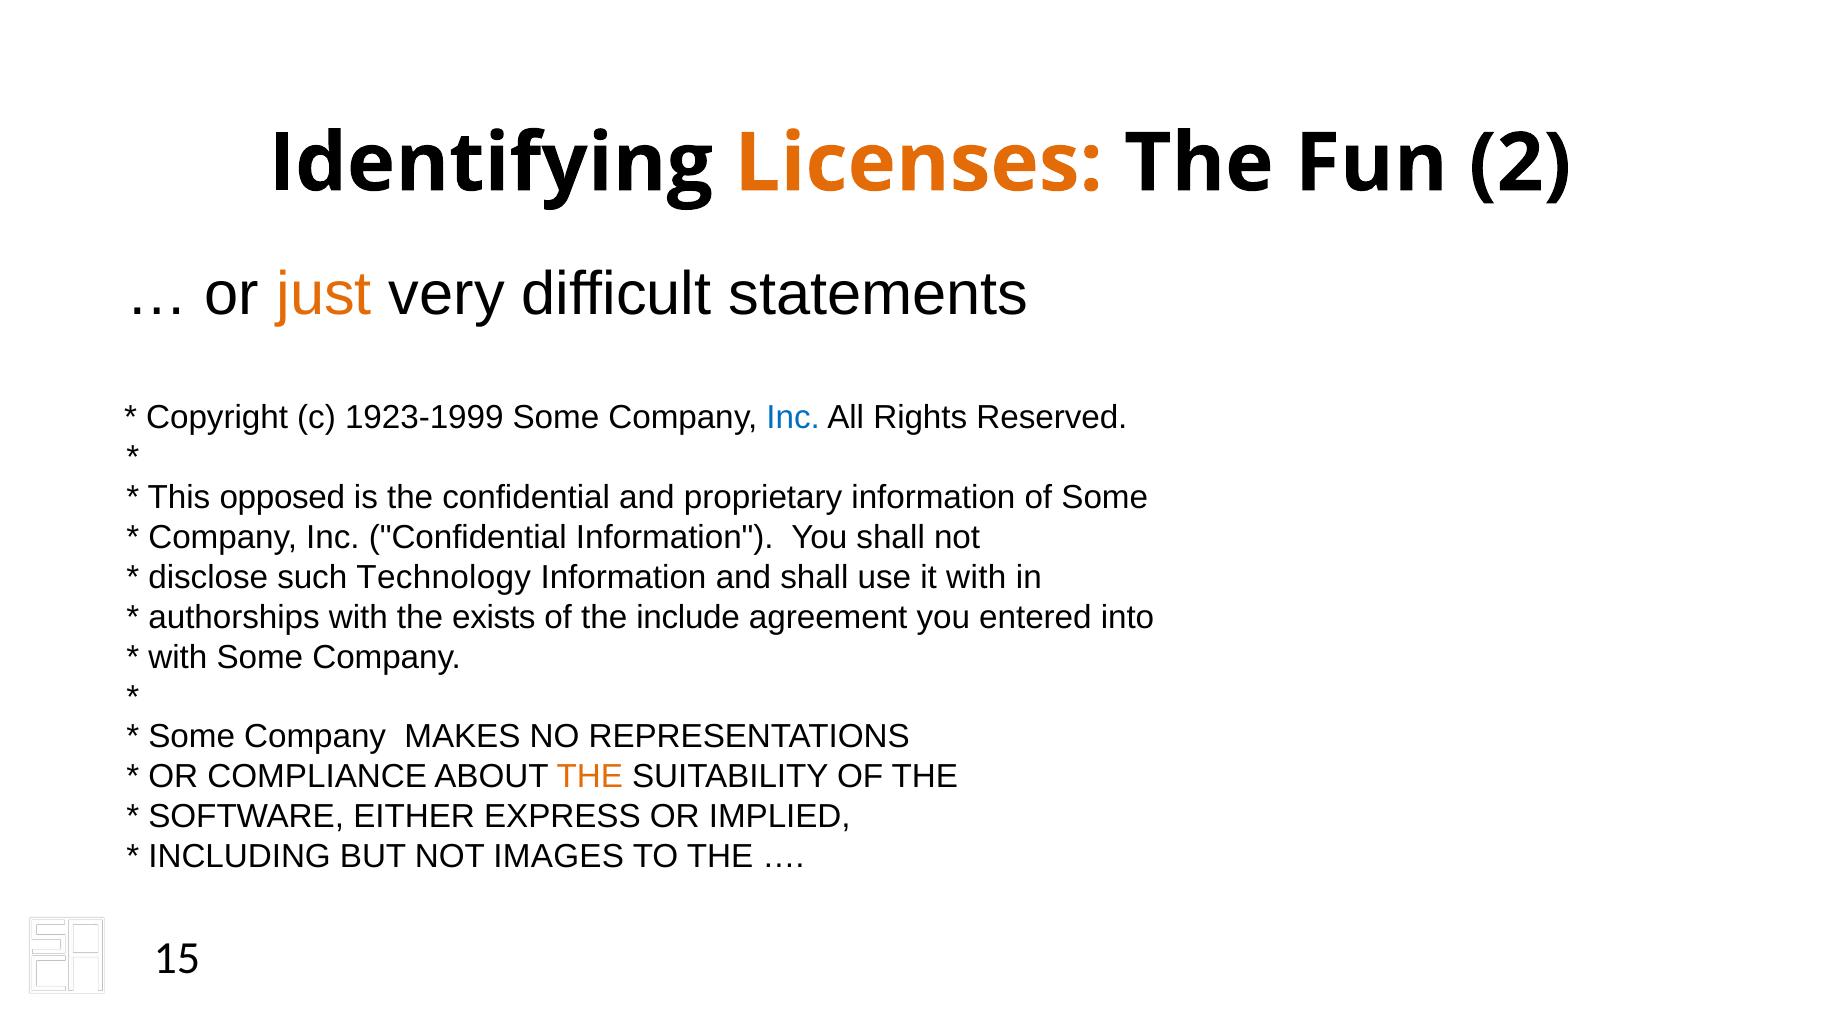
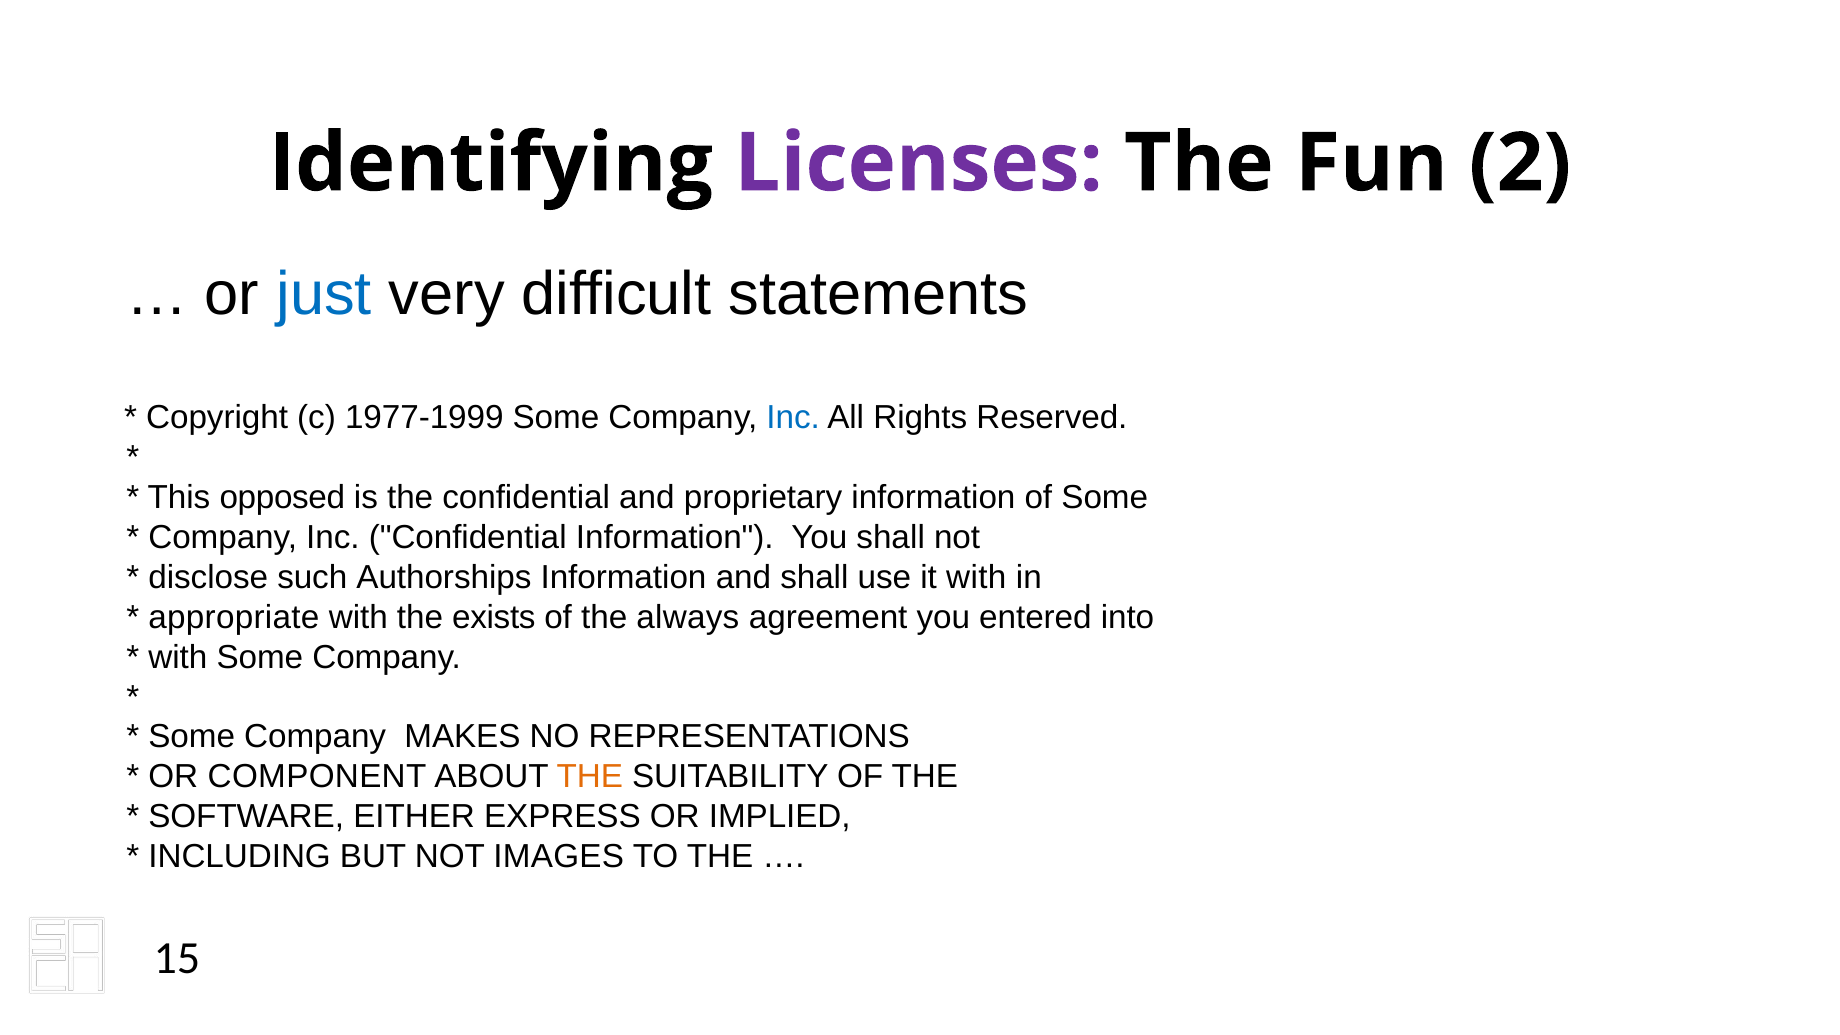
Licenses colour: orange -> purple (919, 163)
just colour: orange -> blue (324, 295)
1923-1999: 1923-1999 -> 1977-1999 (424, 418)
Technology: Technology -> Authorships (444, 577)
authorships: authorships -> appropriate (234, 617)
include: include -> always (688, 617)
COMPLIANCE: COMPLIANCE -> COMPONENT (317, 777)
